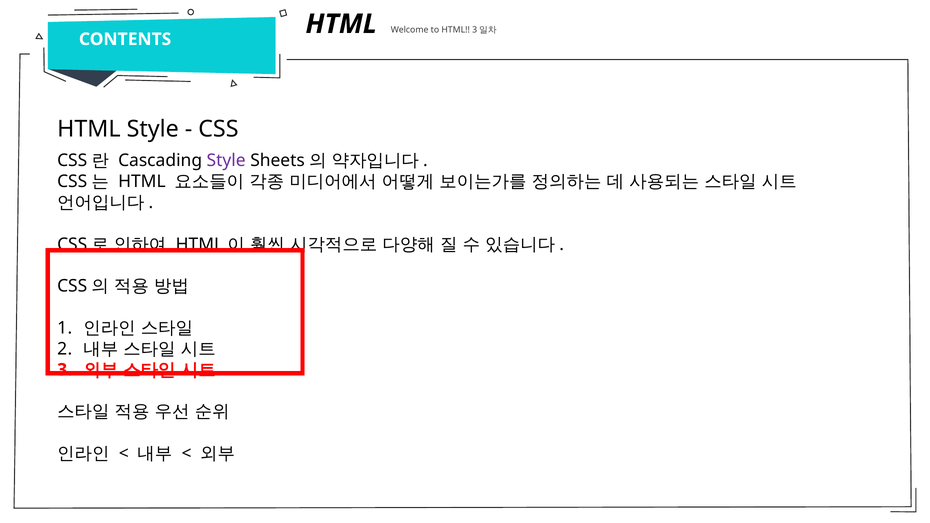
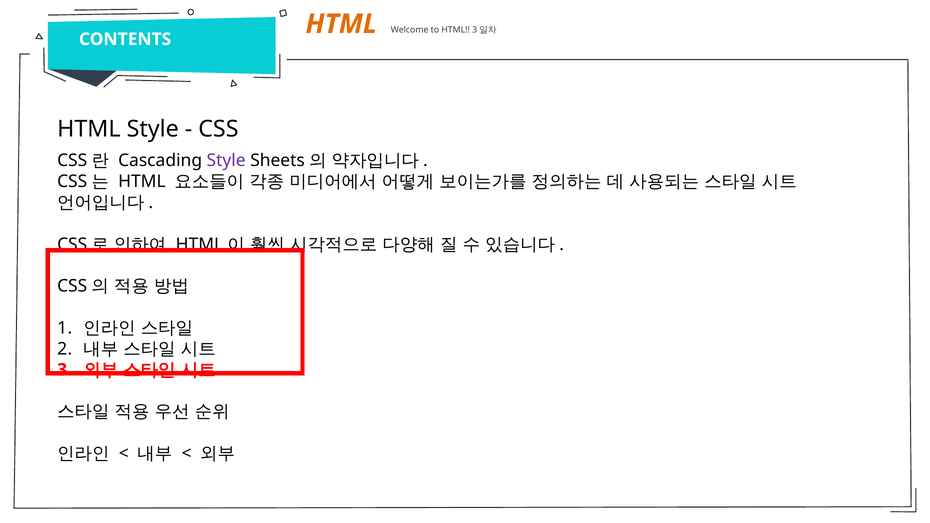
HTML colour: black -> orange (341, 24)
